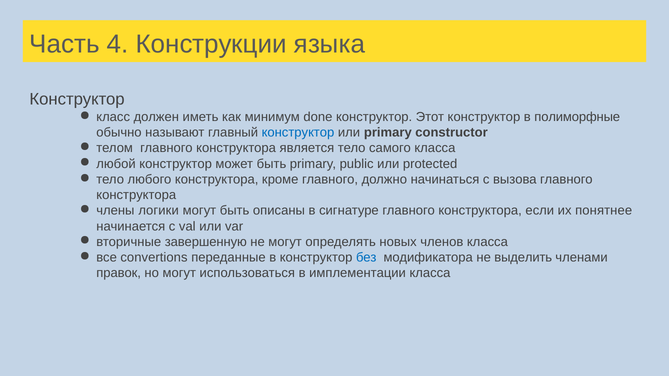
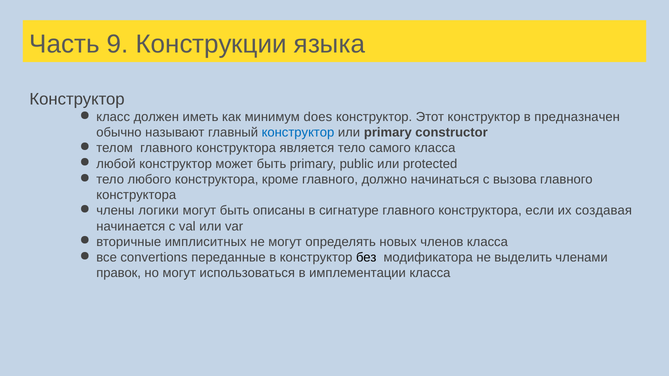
4: 4 -> 9 (118, 44)
done: done -> does (318, 117)
полиморфные: полиморфные -> предназначен (577, 117)
понятнее: понятнее -> создавая (604, 211)
завершенную: завершенную -> имплиситных (206, 242)
без colour: blue -> black (366, 258)
